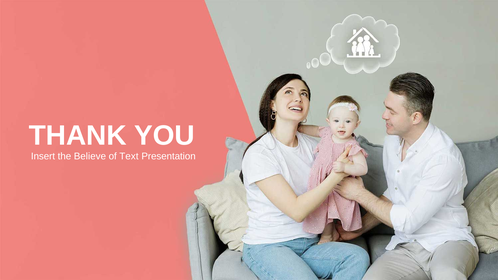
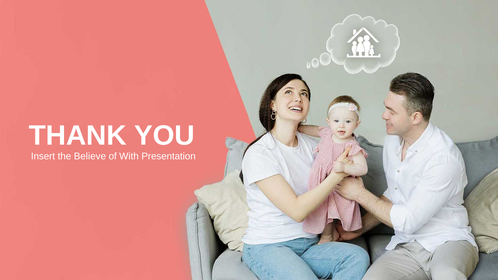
Text: Text -> With (129, 156)
